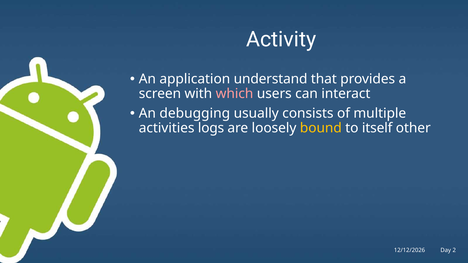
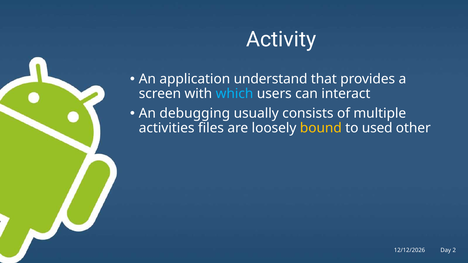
which colour: pink -> light blue (235, 94)
logs: logs -> files (211, 128)
itself: itself -> used (377, 128)
